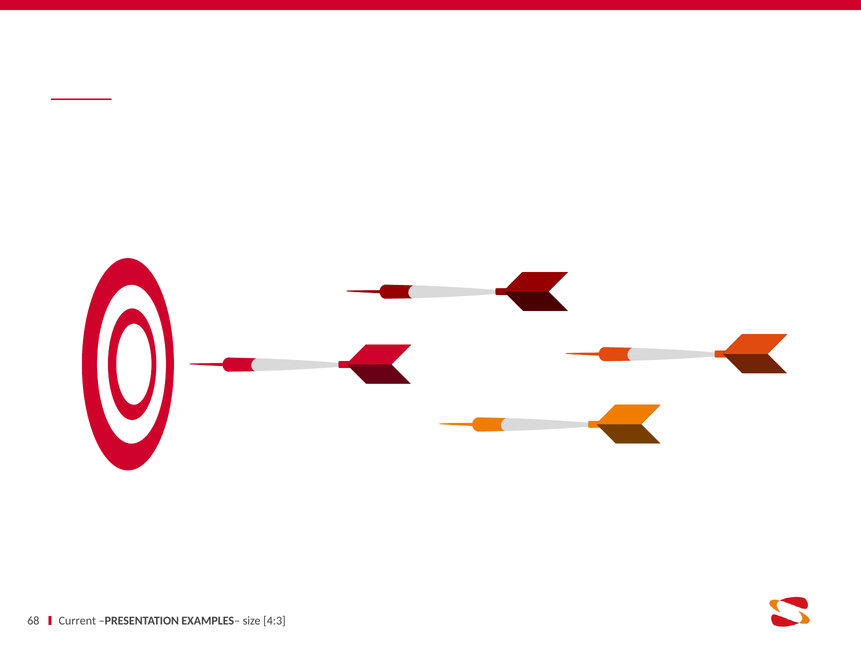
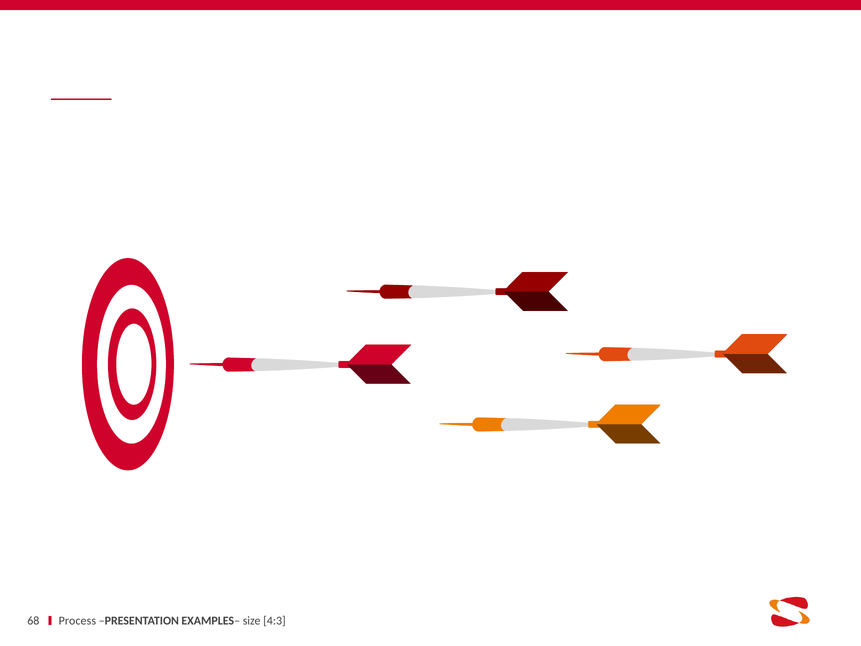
Current: Current -> Process (77, 621)
